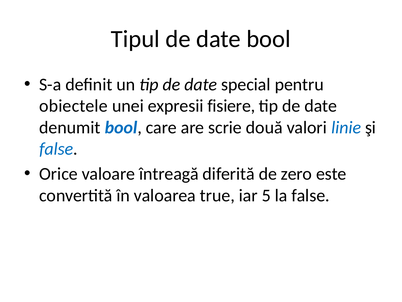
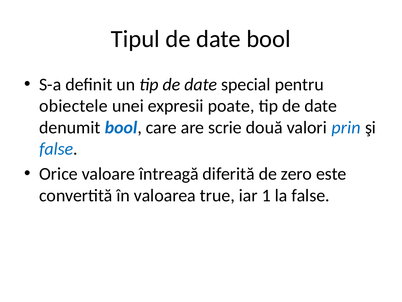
fisiere: fisiere -> poate (231, 106)
linie: linie -> prin (346, 127)
5: 5 -> 1 (266, 195)
